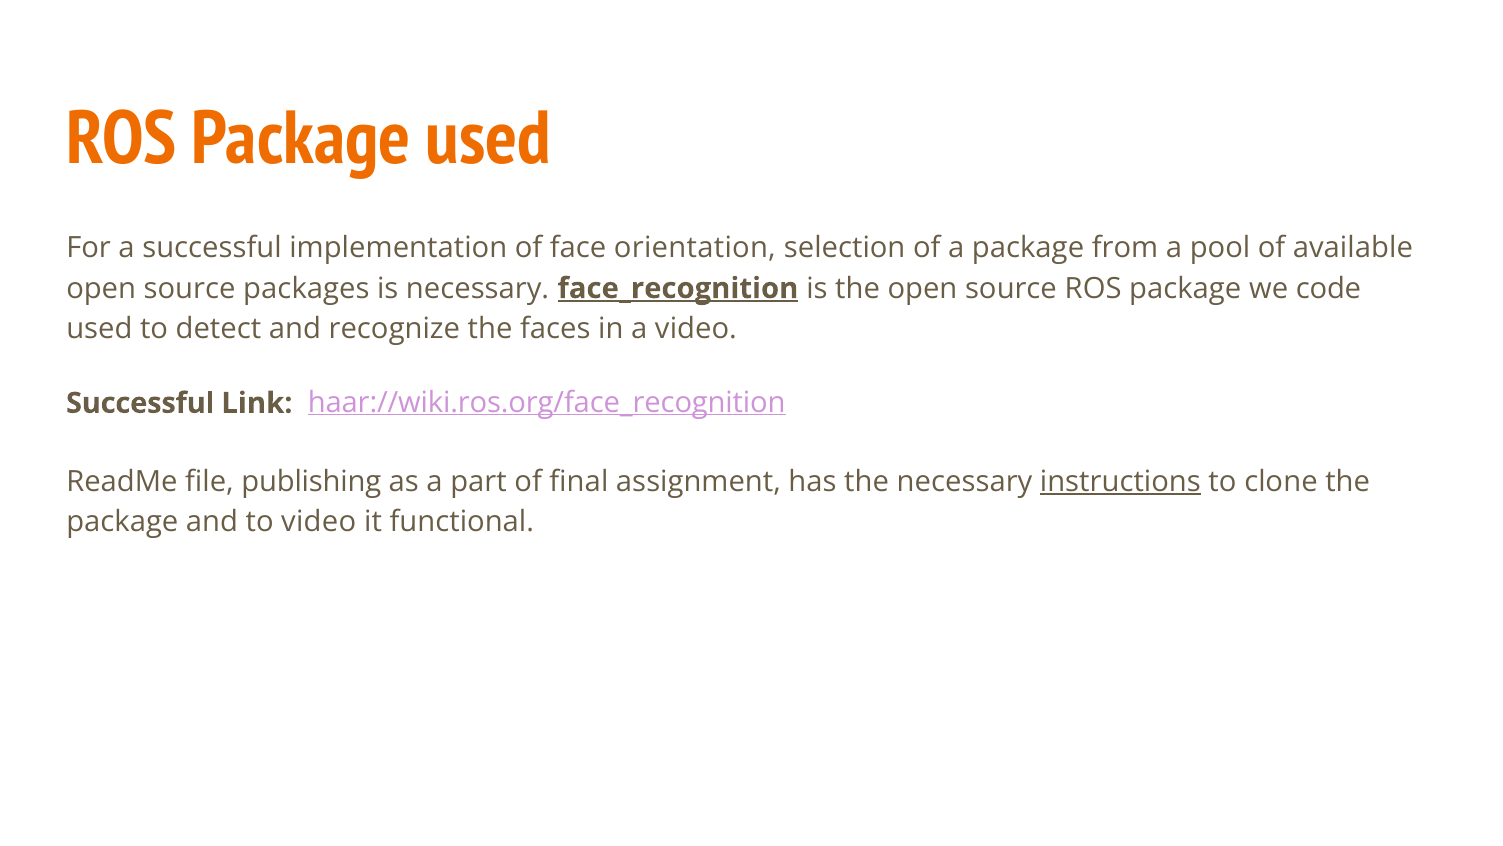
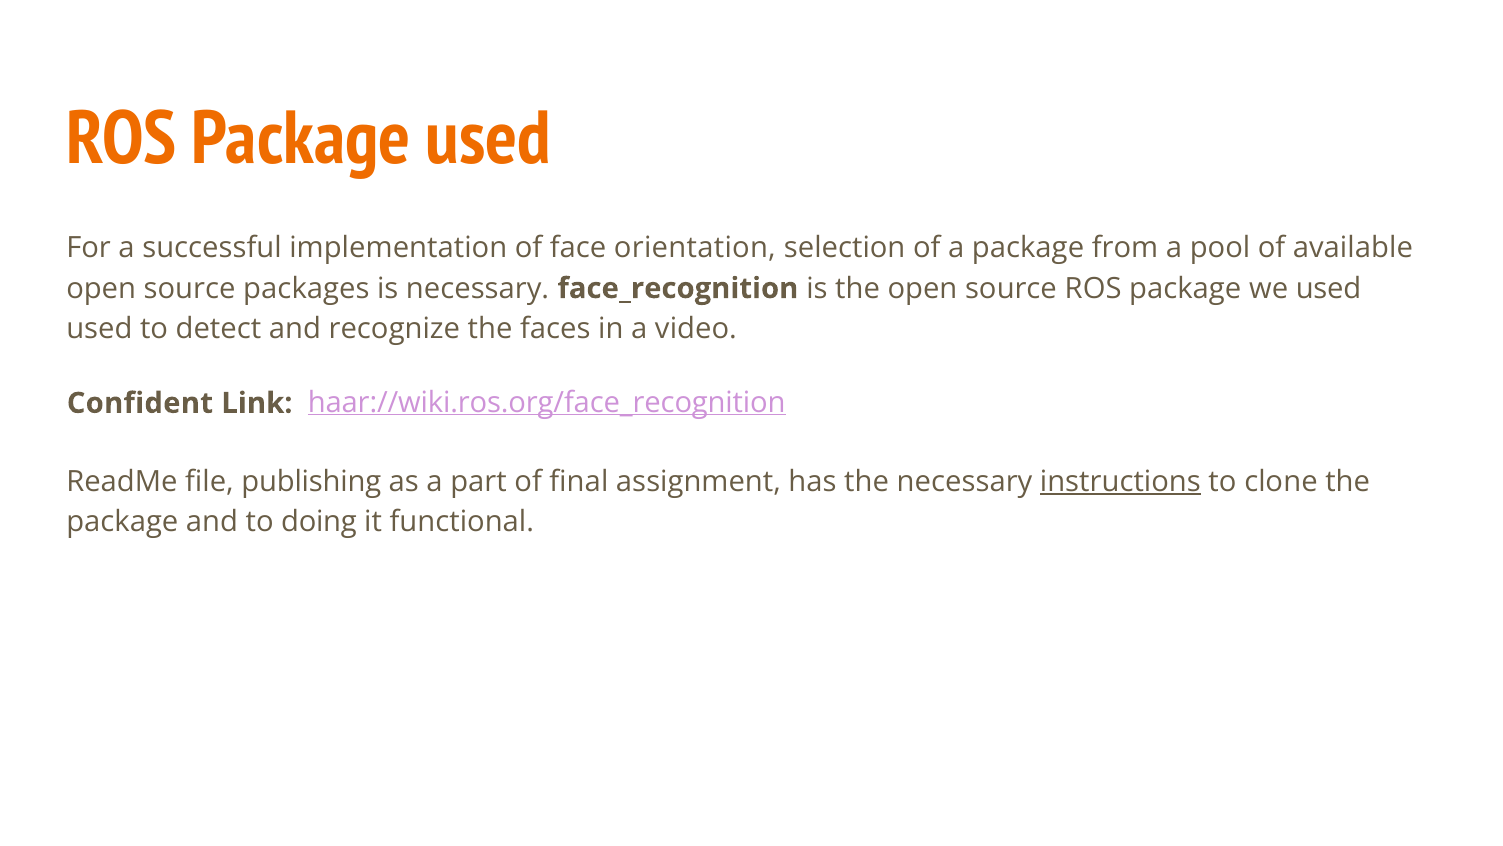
face_recognition underline: present -> none (678, 288)
we code: code -> used (1328, 288)
Successful: Successful -> Confident (140, 403)
to video: video -> doing (319, 522)
